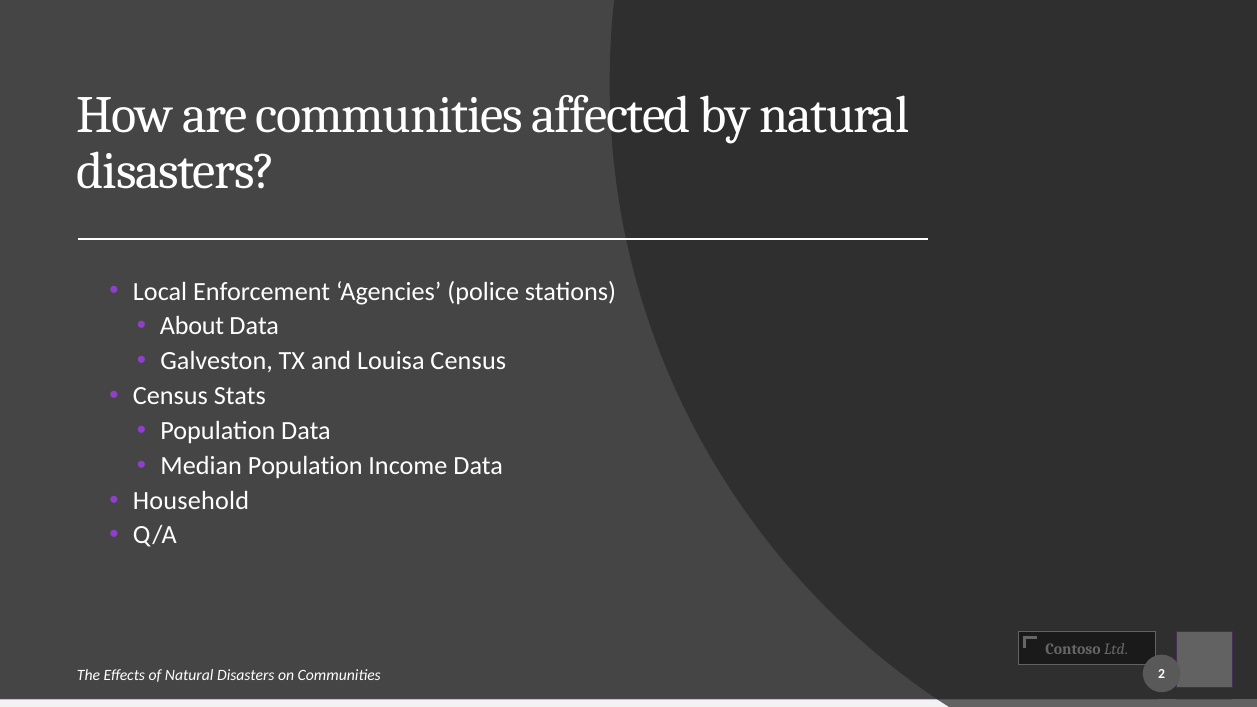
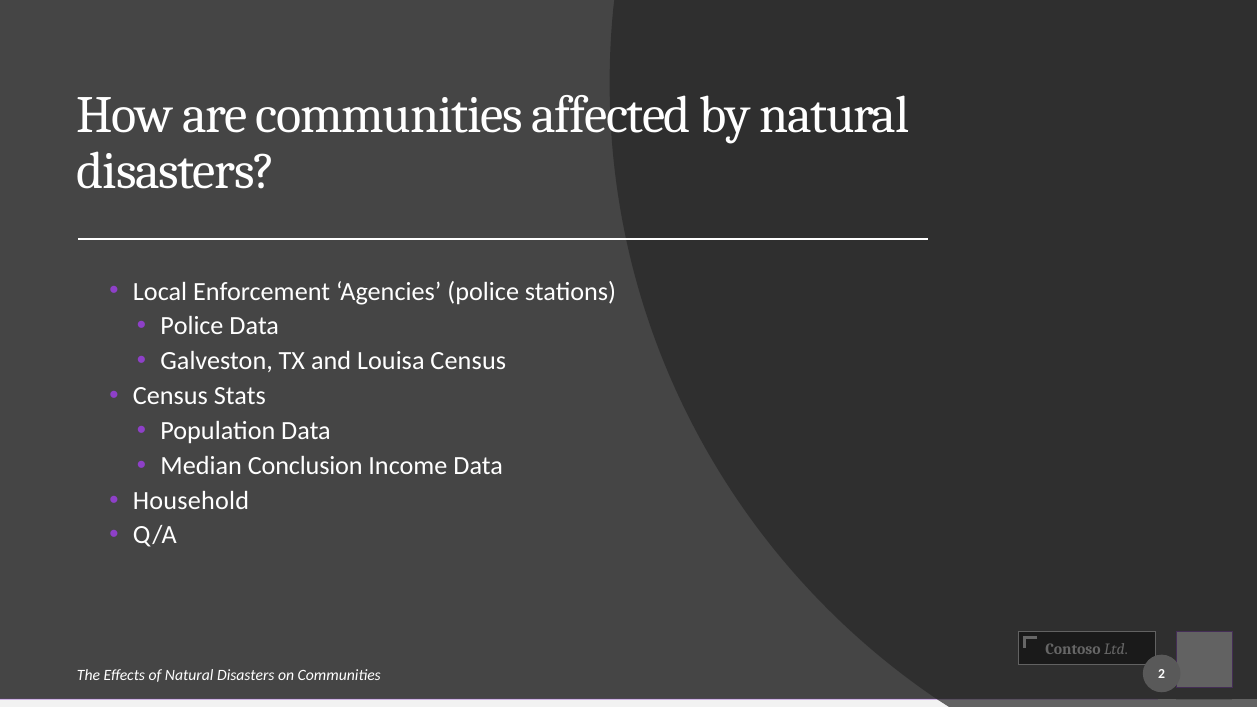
About: About -> Police (192, 326)
Median Population: Population -> Conclusion (305, 466)
